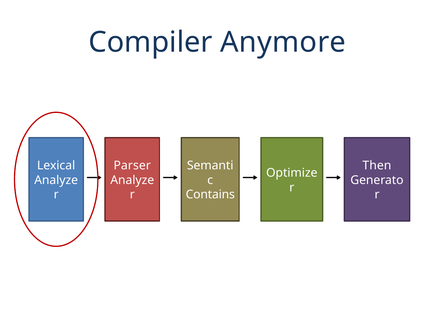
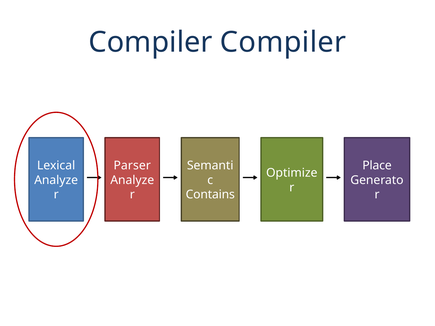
Compiler Anymore: Anymore -> Compiler (283, 42)
Then: Then -> Place (377, 166)
